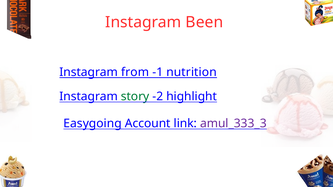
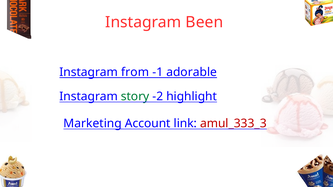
nutrition: nutrition -> adorable (192, 72)
Easygoing: Easygoing -> Marketing (93, 124)
amul_333_3 colour: purple -> red (233, 124)
